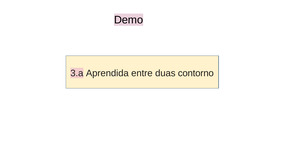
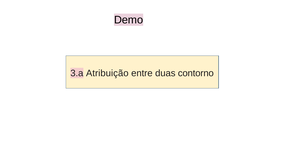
Aprendida: Aprendida -> Atribuição (107, 73)
